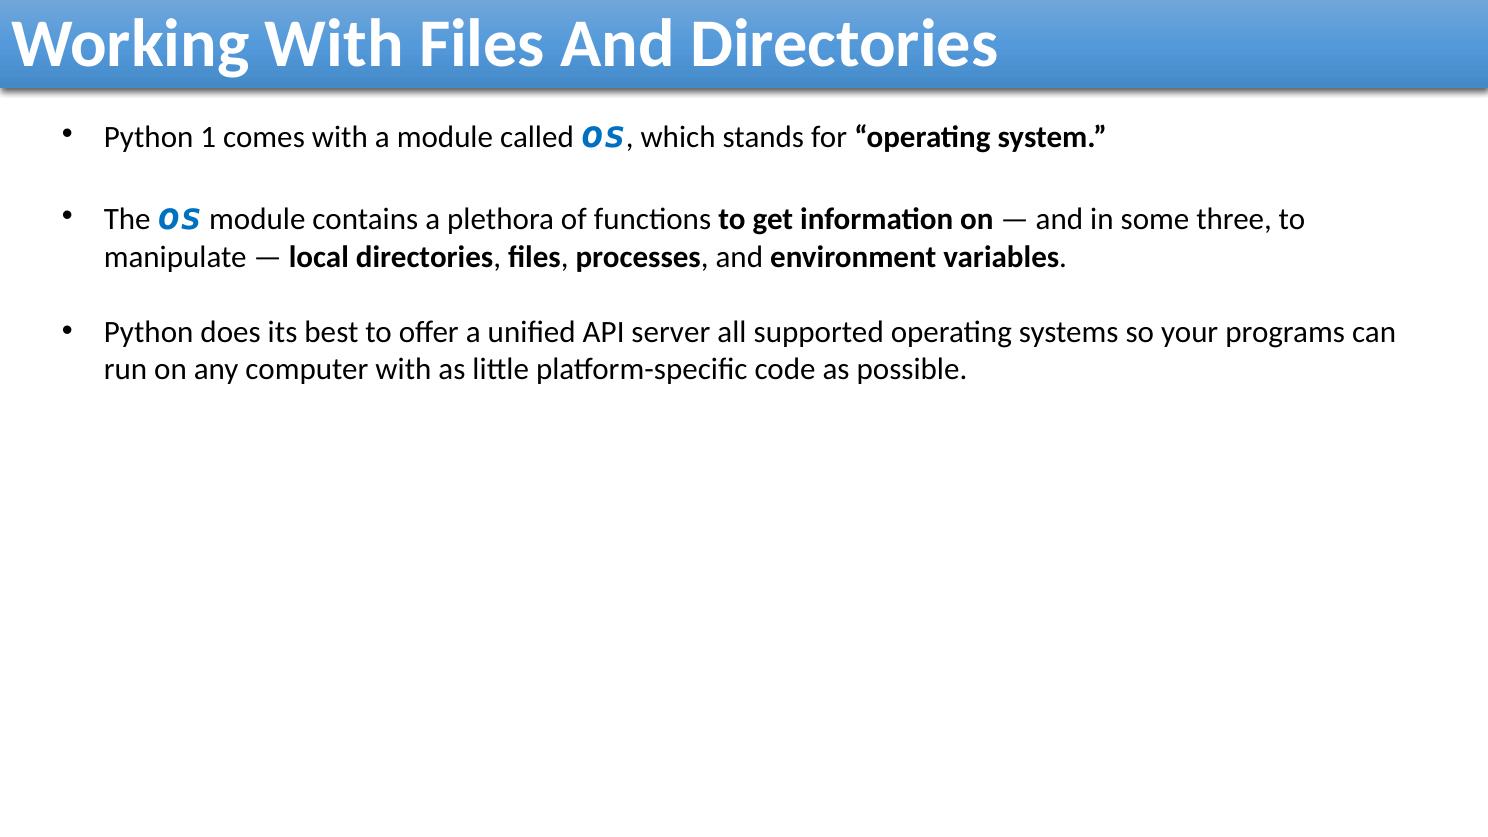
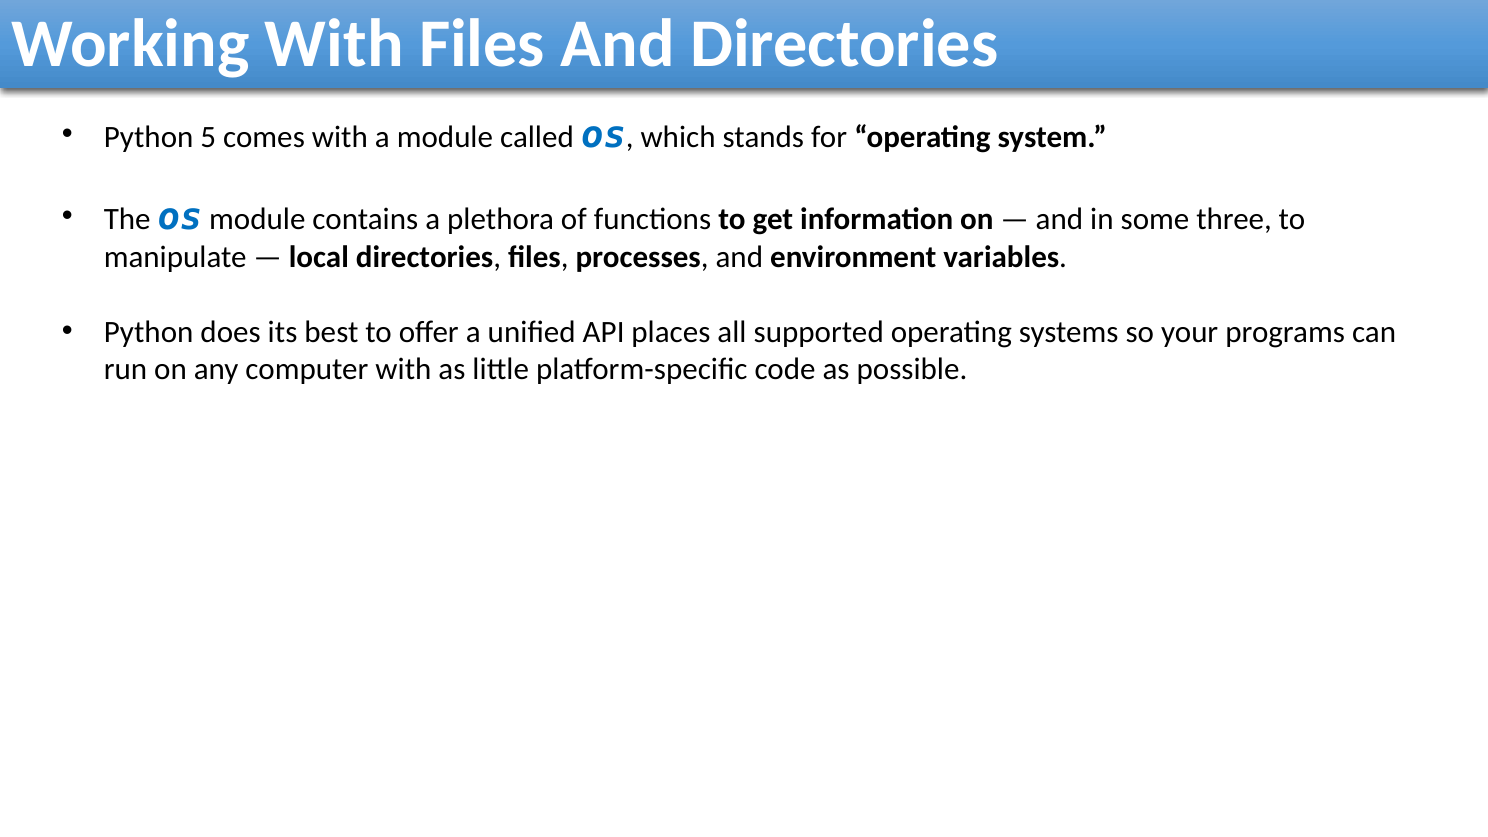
1: 1 -> 5 (208, 137)
server: server -> places (671, 332)
